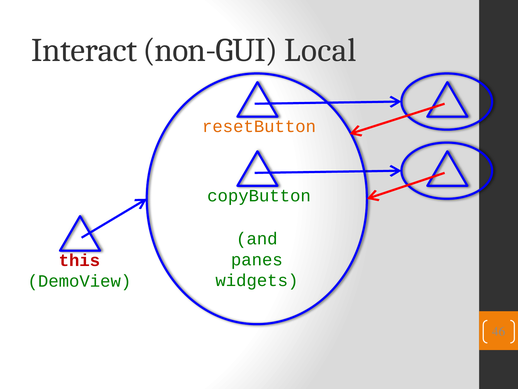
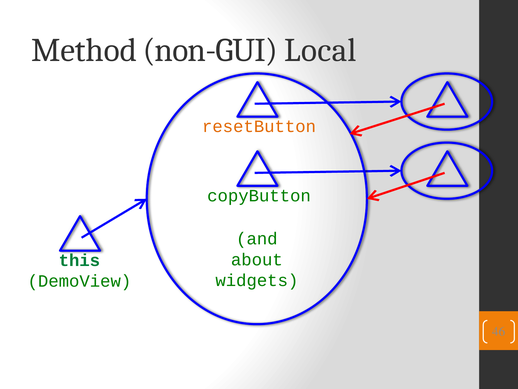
Interact: Interact -> Method (84, 50)
panes: panes -> about (257, 259)
this colour: red -> green (79, 260)
